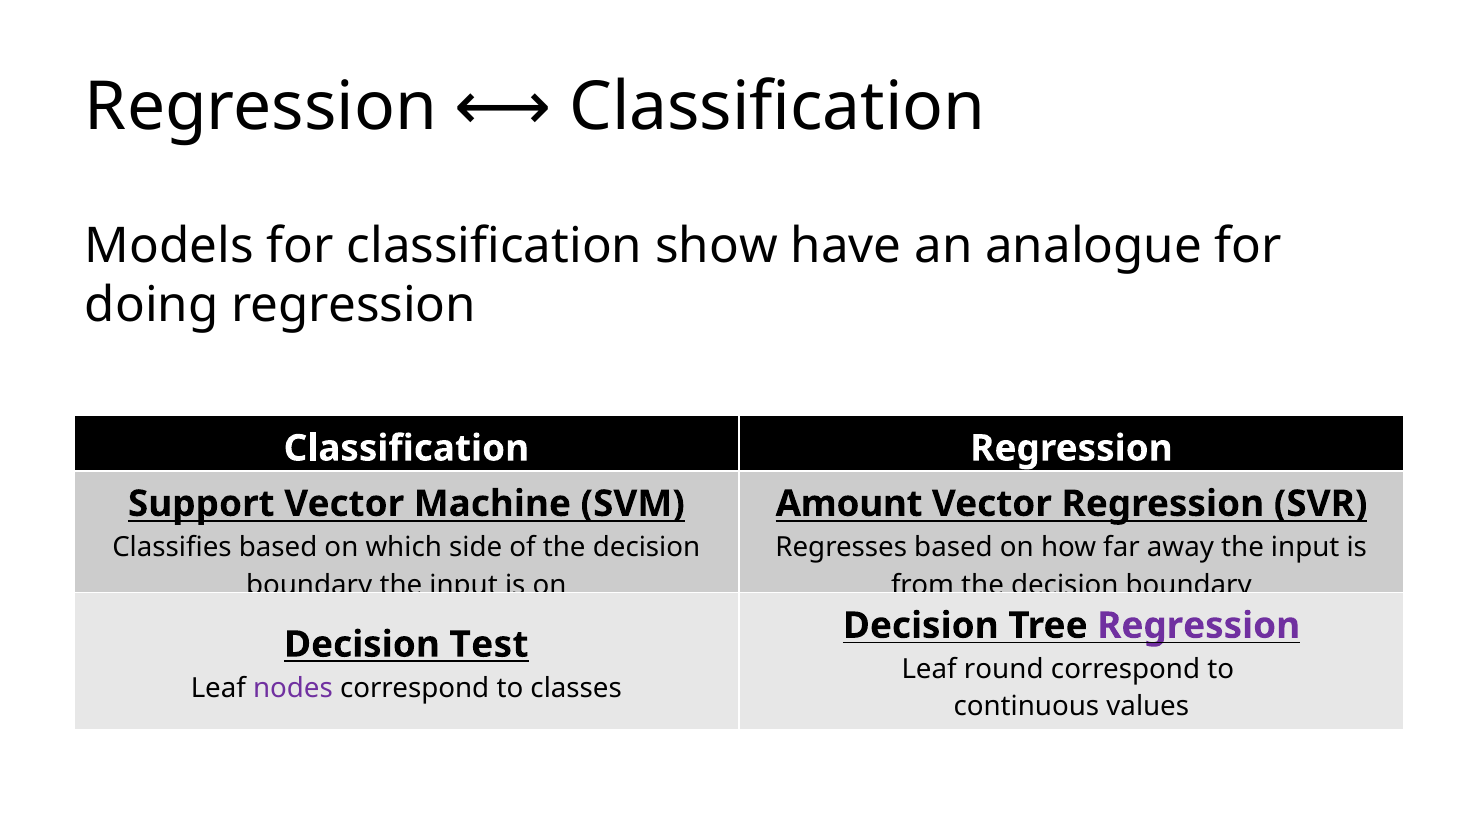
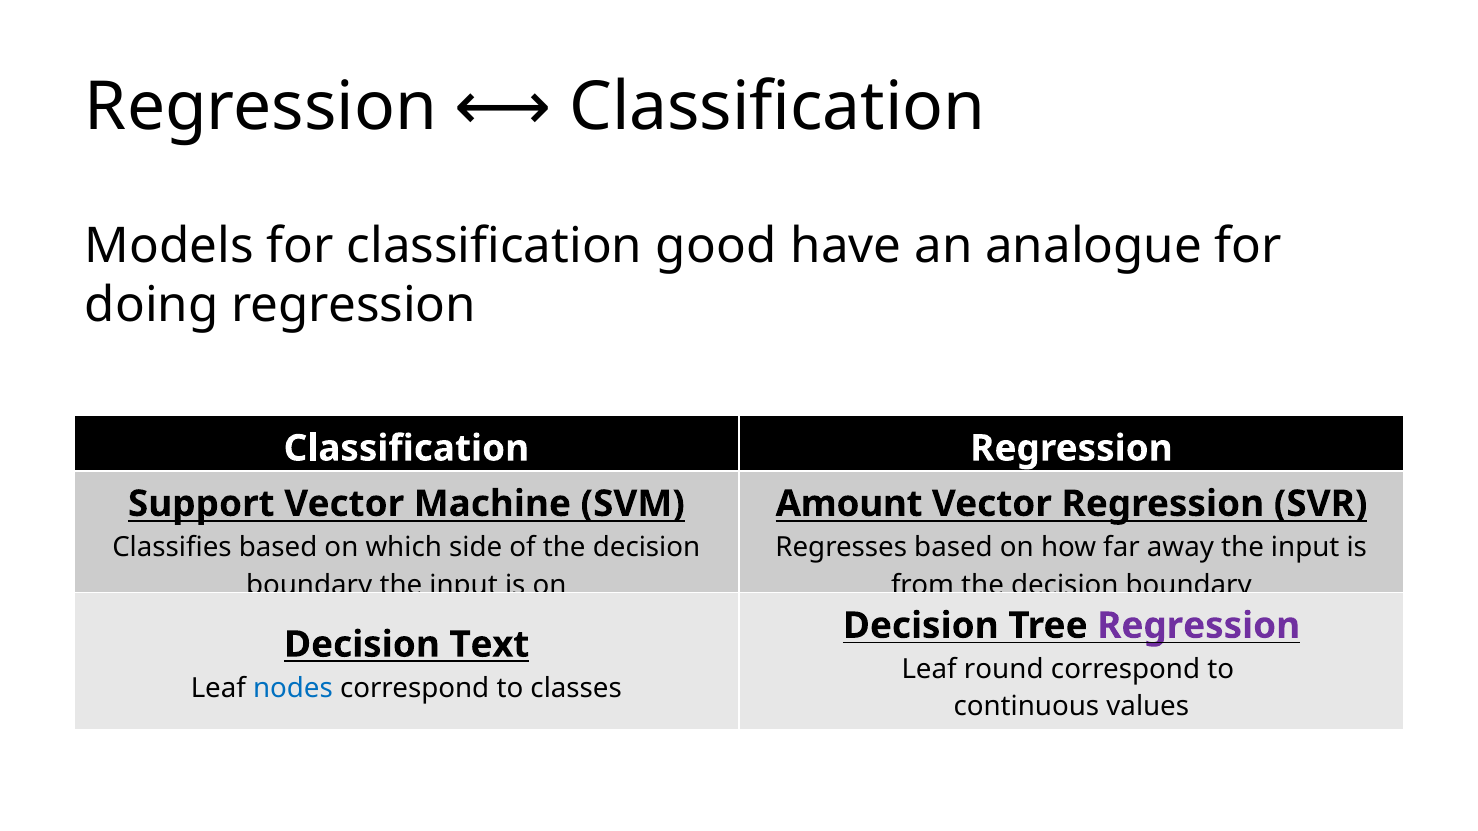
show: show -> good (716, 246)
Test: Test -> Text (489, 645)
nodes colour: purple -> blue (293, 688)
